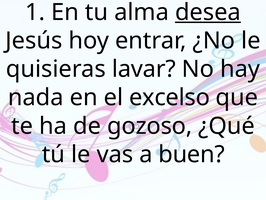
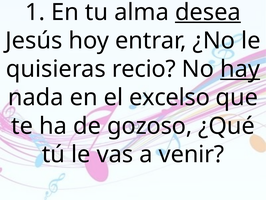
lavar: lavar -> recio (144, 69)
hay underline: none -> present (240, 69)
buen: buen -> venir (191, 154)
